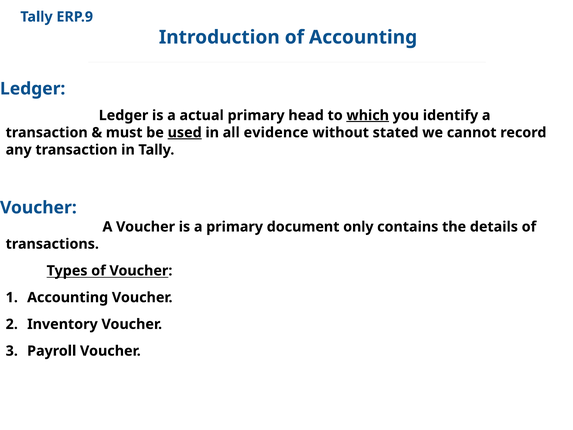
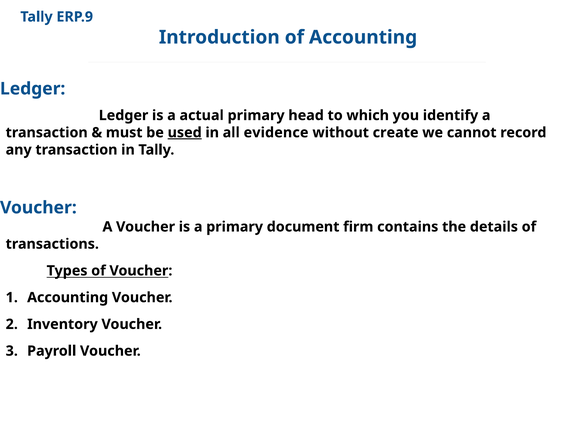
which underline: present -> none (368, 115)
stated: stated -> create (396, 132)
only: only -> firm (358, 227)
